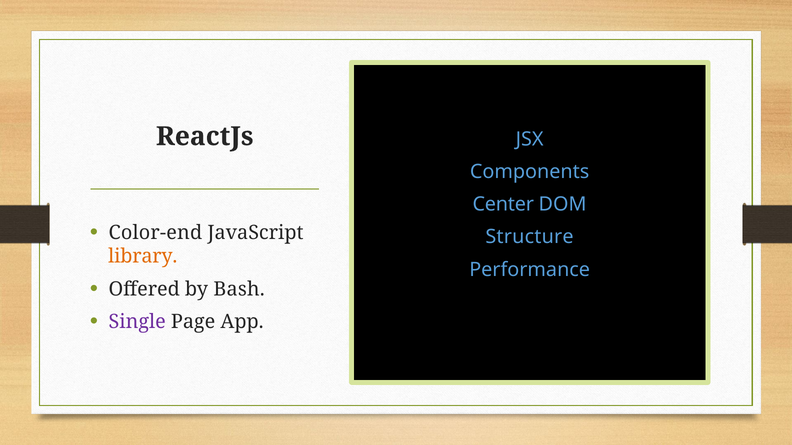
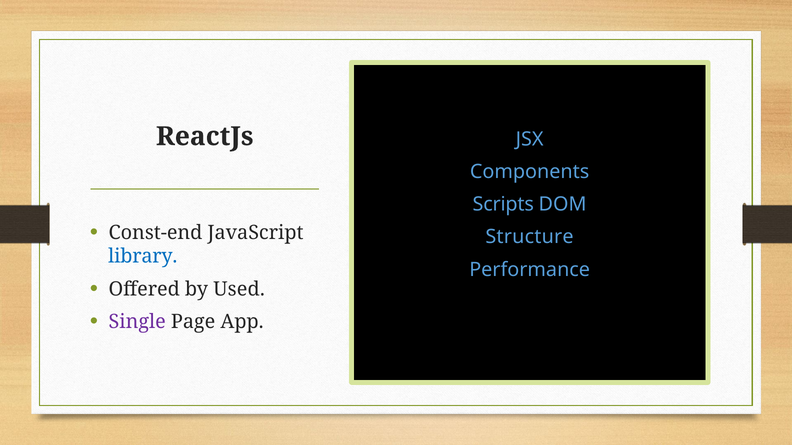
Center: Center -> Scripts (503, 205)
Color-end: Color-end -> Const-end (155, 233)
library colour: orange -> blue (143, 257)
Bash: Bash -> Used (239, 289)
